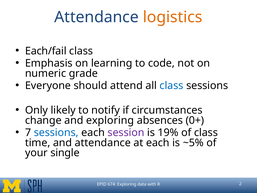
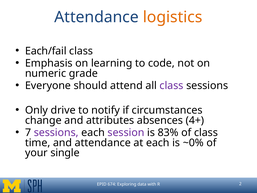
class colour: blue -> purple (172, 86)
likely: likely -> drive (63, 110)
and exploring: exploring -> attributes (110, 120)
0+: 0+ -> 4+ (195, 120)
sessions colour: blue -> purple (56, 132)
19%: 19% -> 83% (168, 132)
~5%: ~5% -> ~0% (193, 143)
